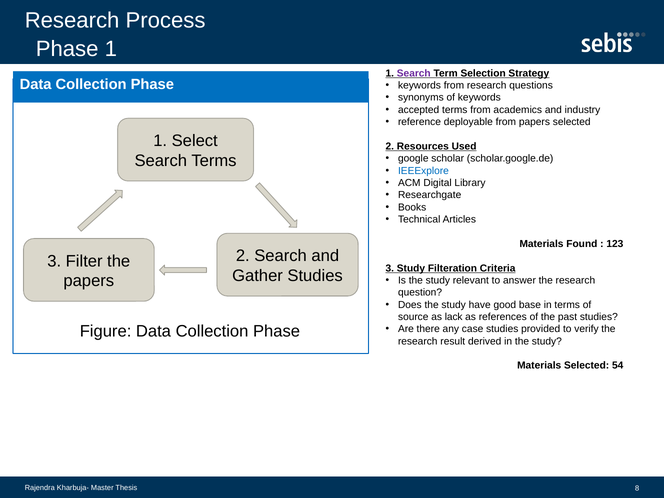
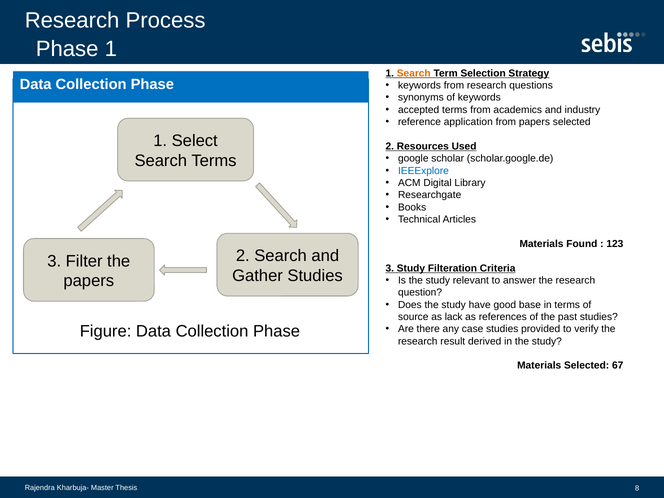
Search colour: purple -> orange (414, 73)
deployable: deployable -> application (468, 122)
54: 54 -> 67 (618, 366)
